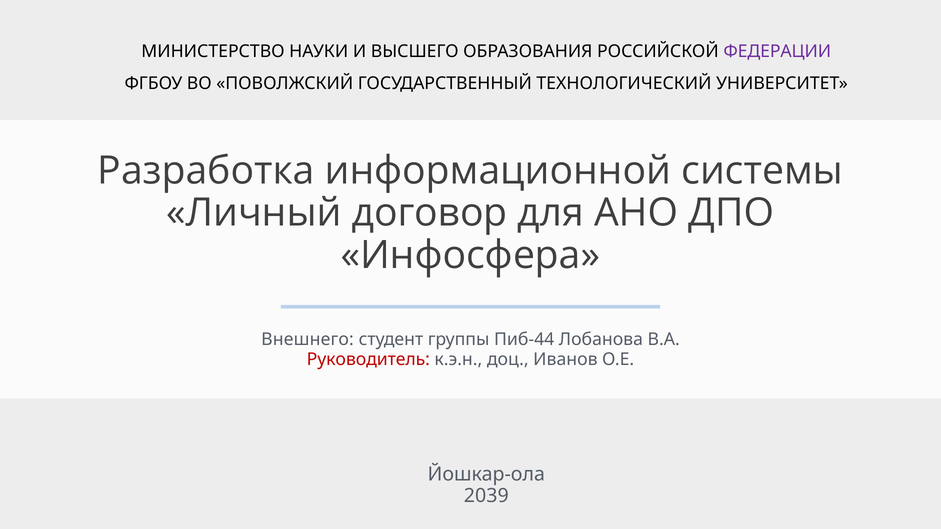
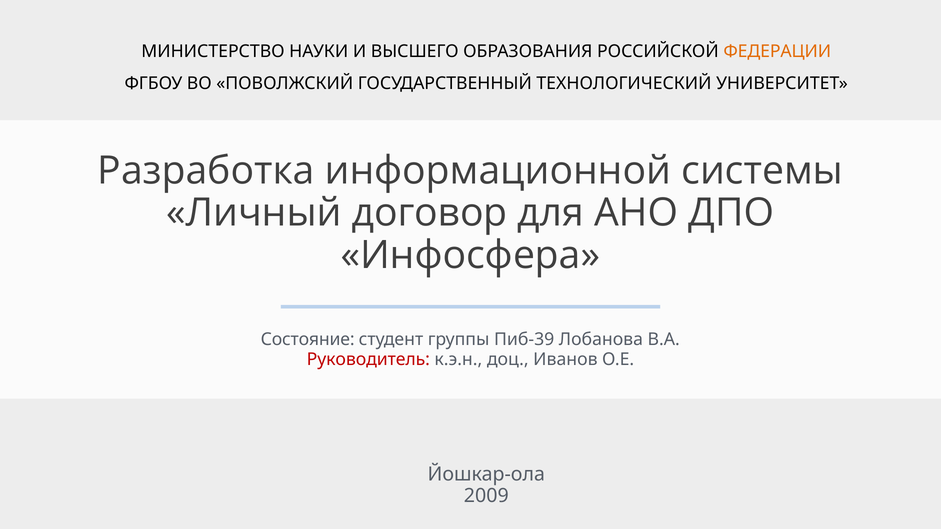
ФЕДЕРАЦИИ colour: purple -> orange (777, 52)
Внешнего: Внешнего -> Состояние (308, 339)
Пиб-44: Пиб-44 -> Пиб-39 (524, 339)
2039: 2039 -> 2009 (486, 496)
